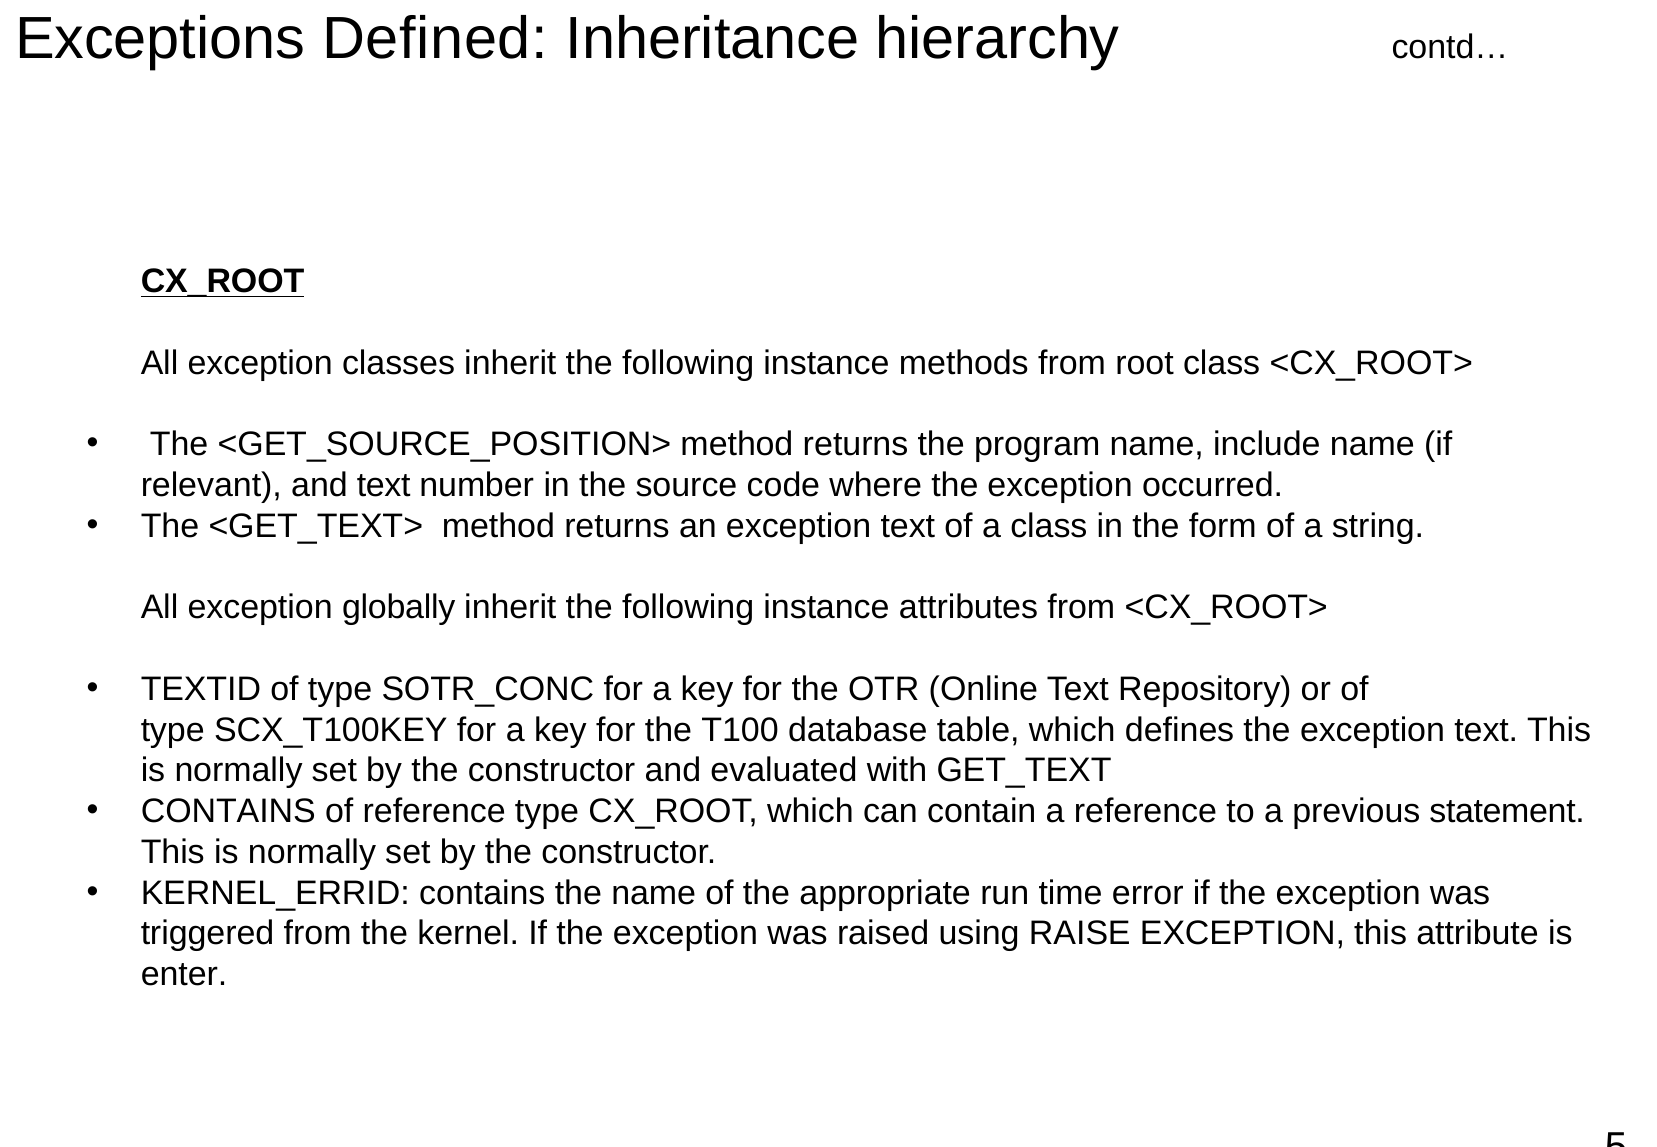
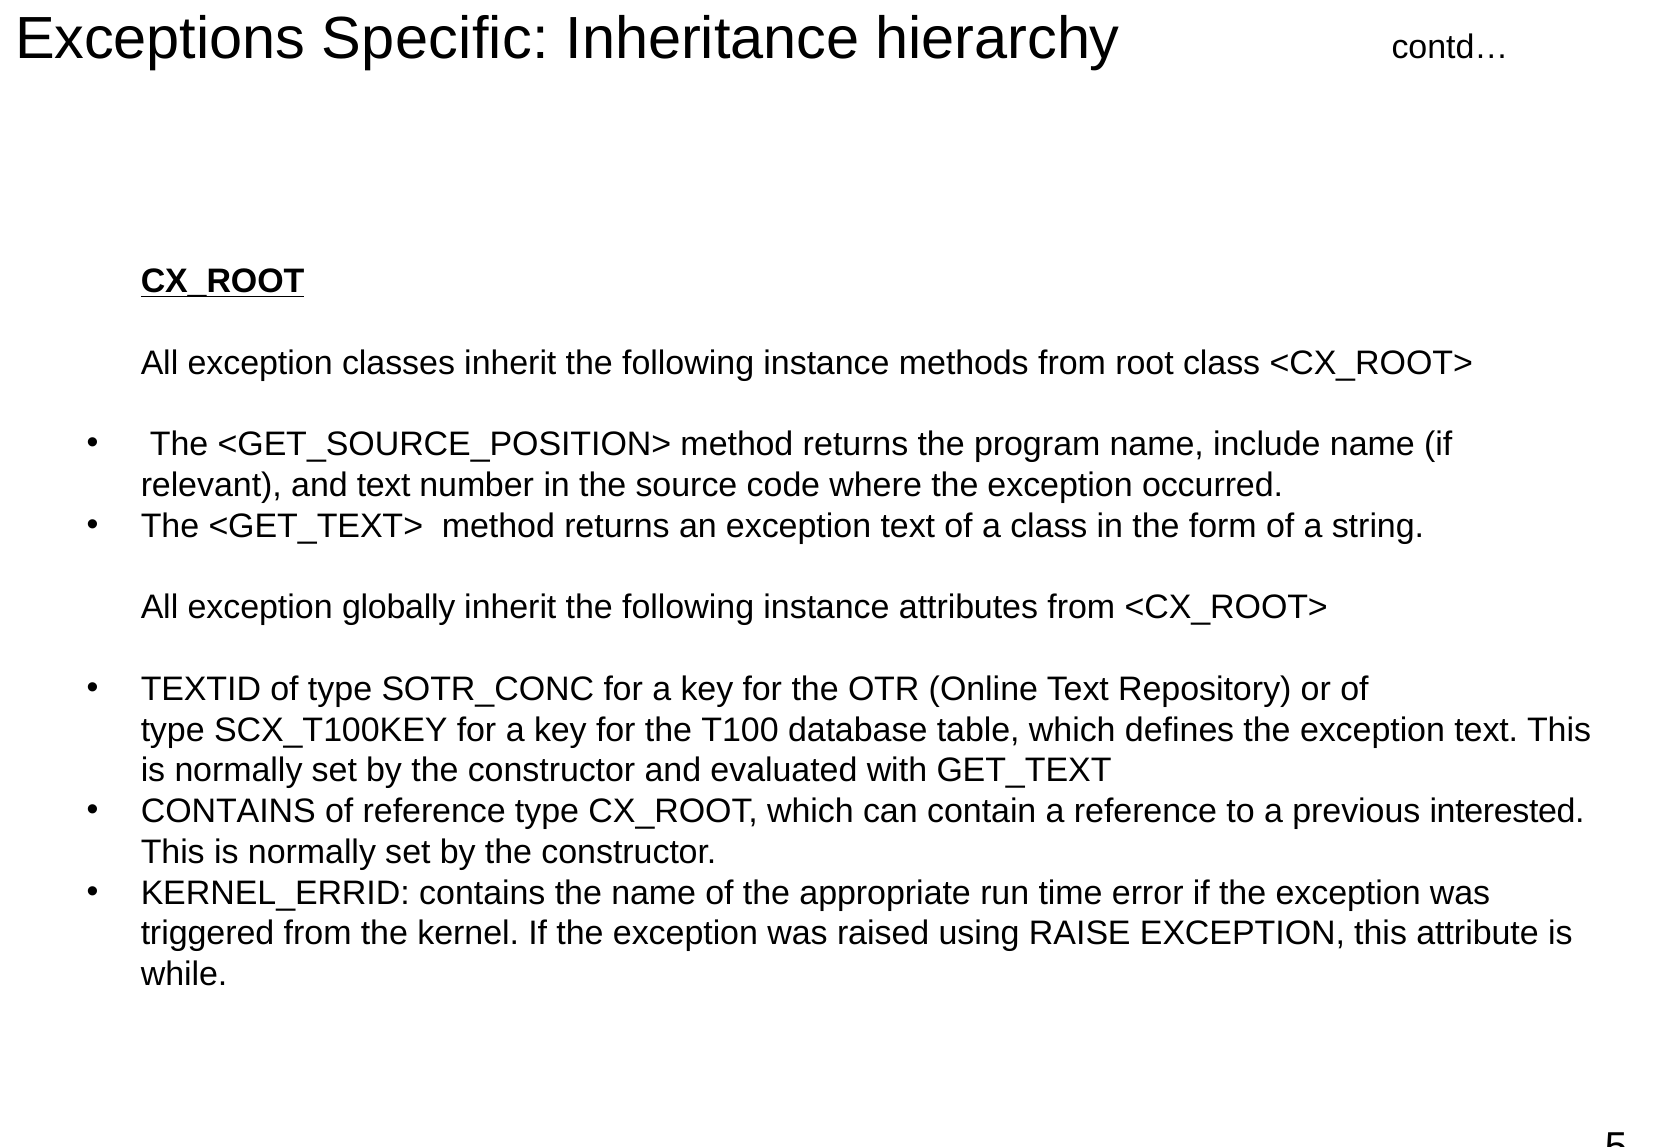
Defined: Defined -> Specific (435, 39)
statement: statement -> interested (1507, 811)
enter: enter -> while (184, 975)
